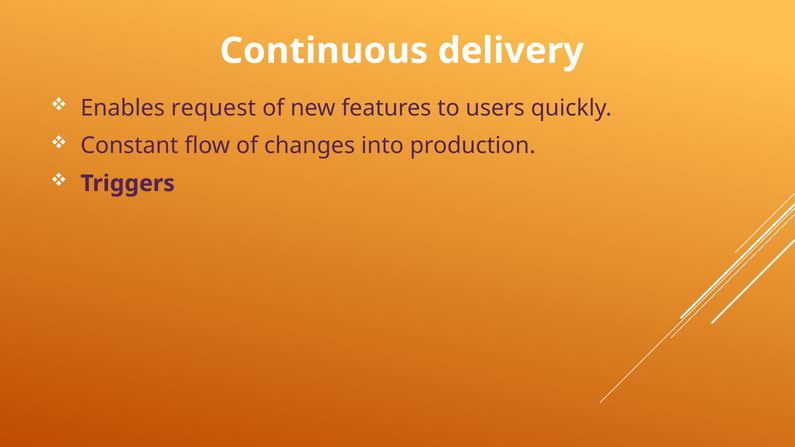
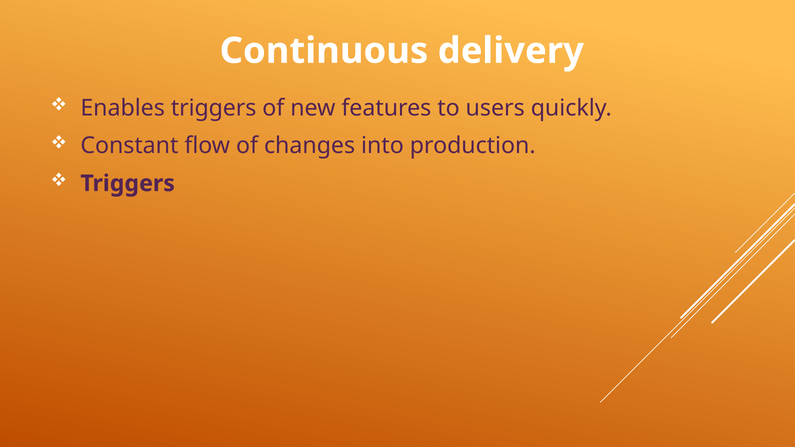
Enables request: request -> triggers (214, 108)
